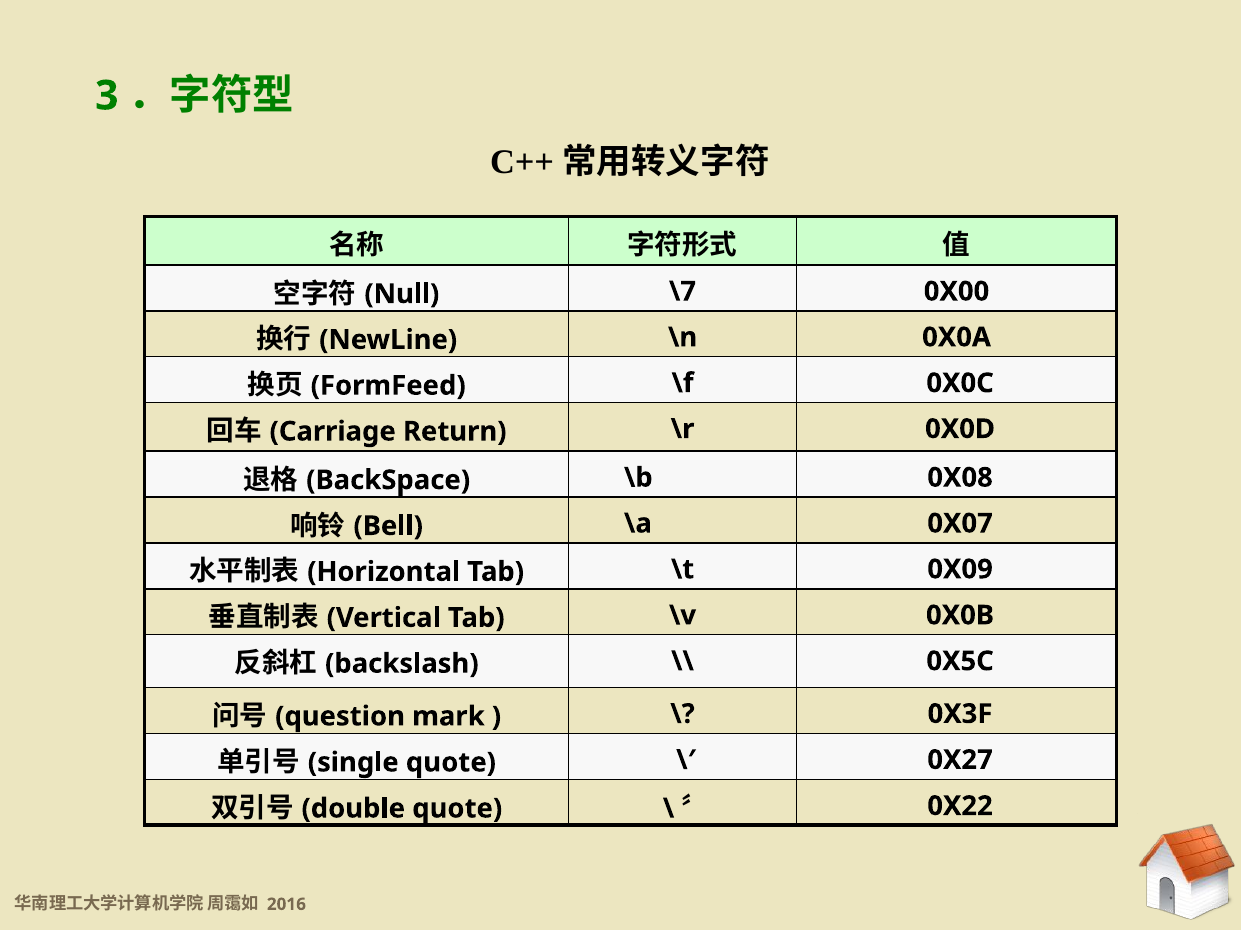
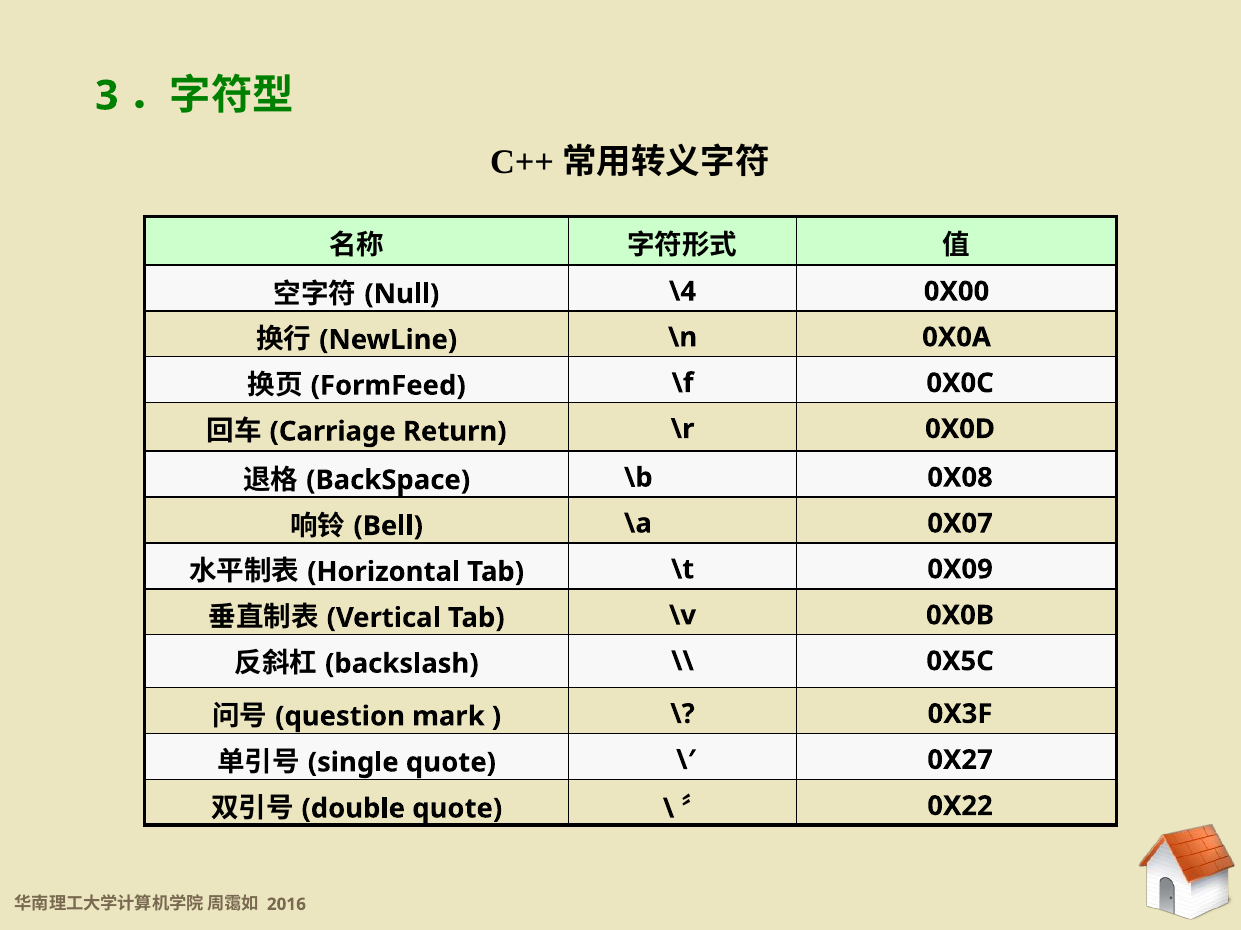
\7: \7 -> \4 (683, 292)
